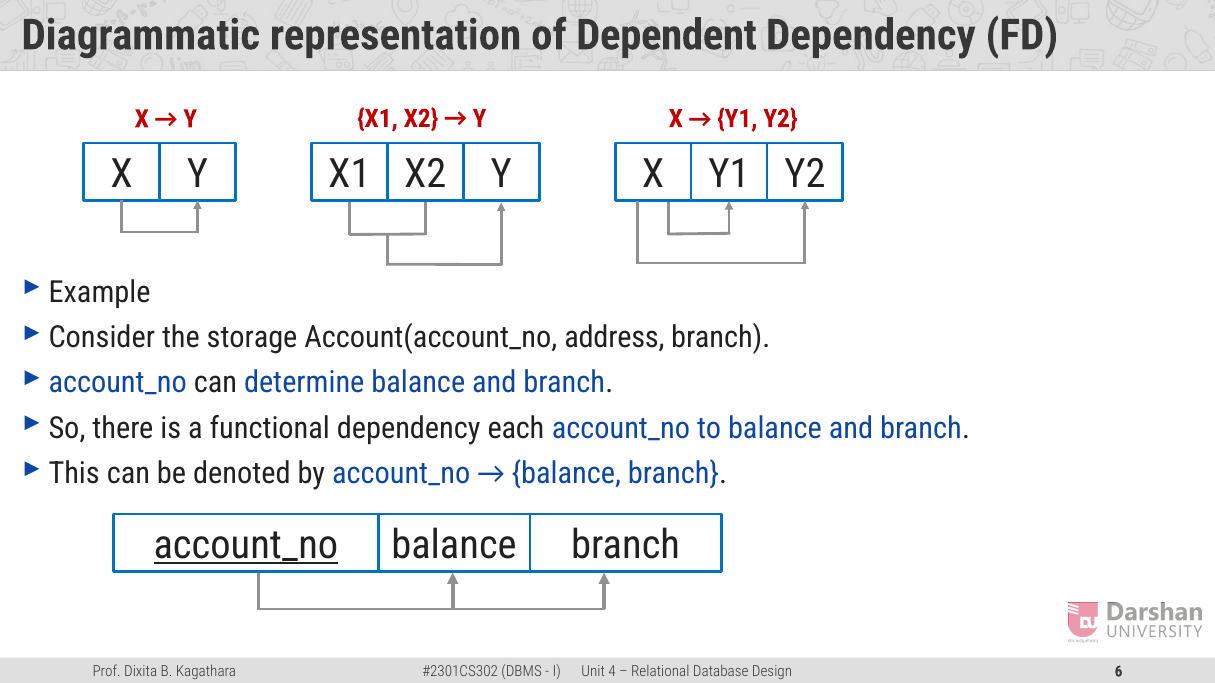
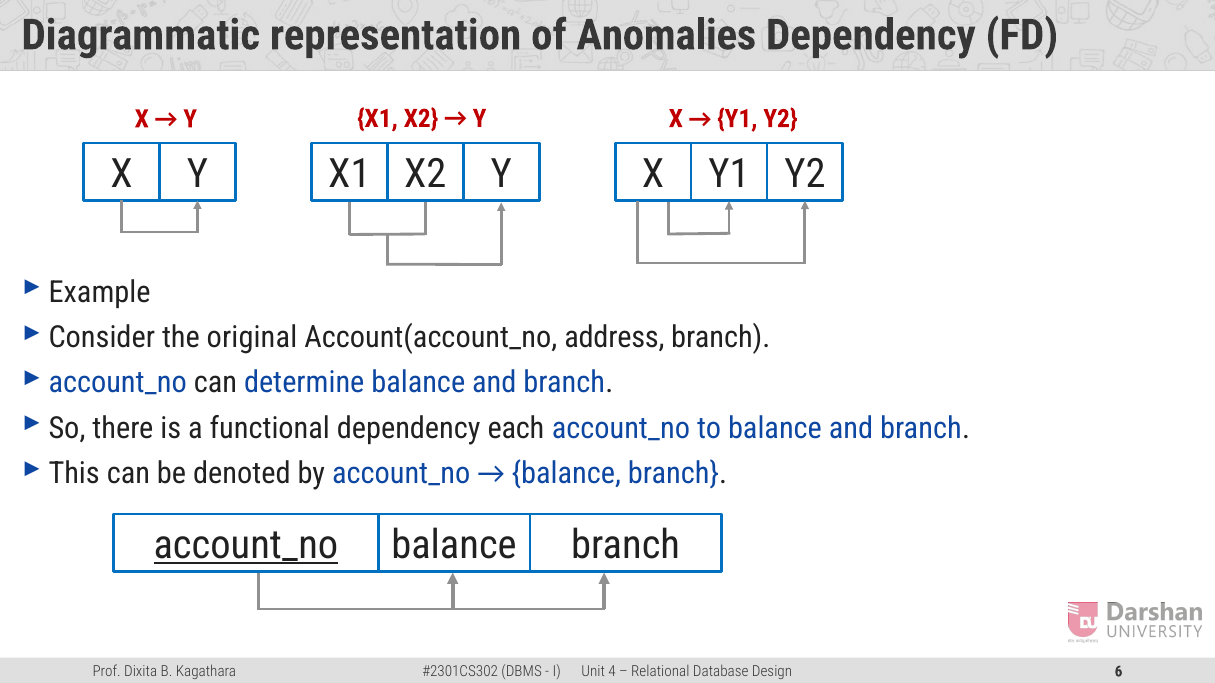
Dependent: Dependent -> Anomalies (666, 35)
storage: storage -> original (252, 338)
